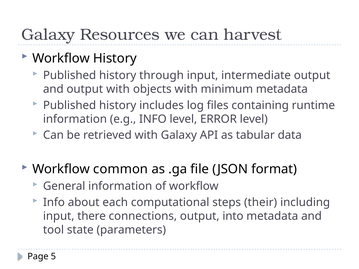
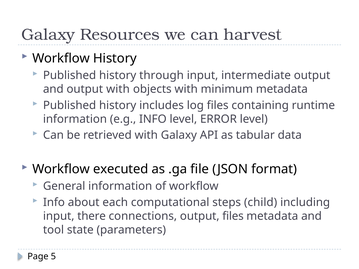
common: common -> executed (121, 169)
their: their -> child (261, 203)
output into: into -> files (233, 216)
